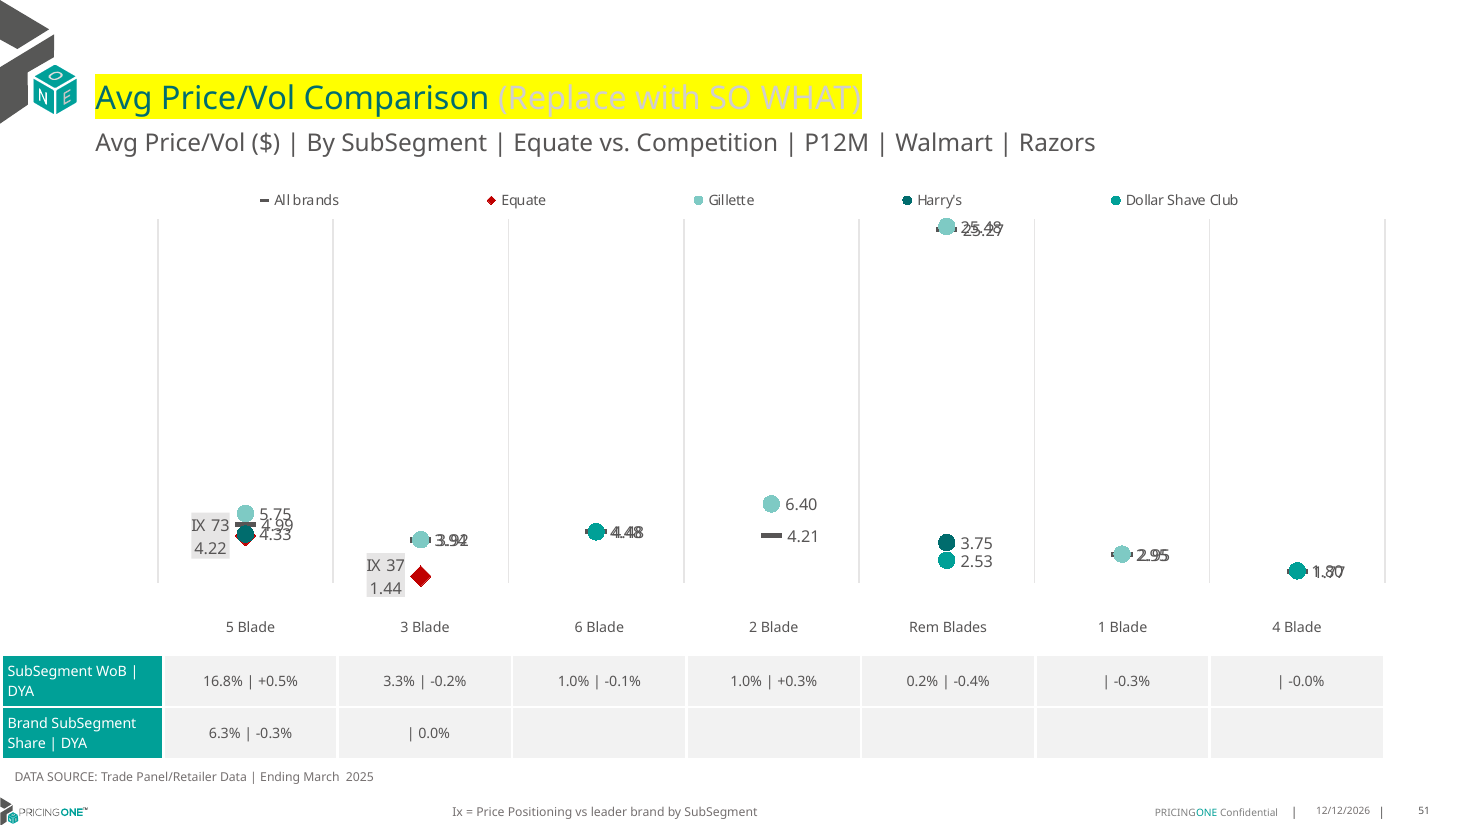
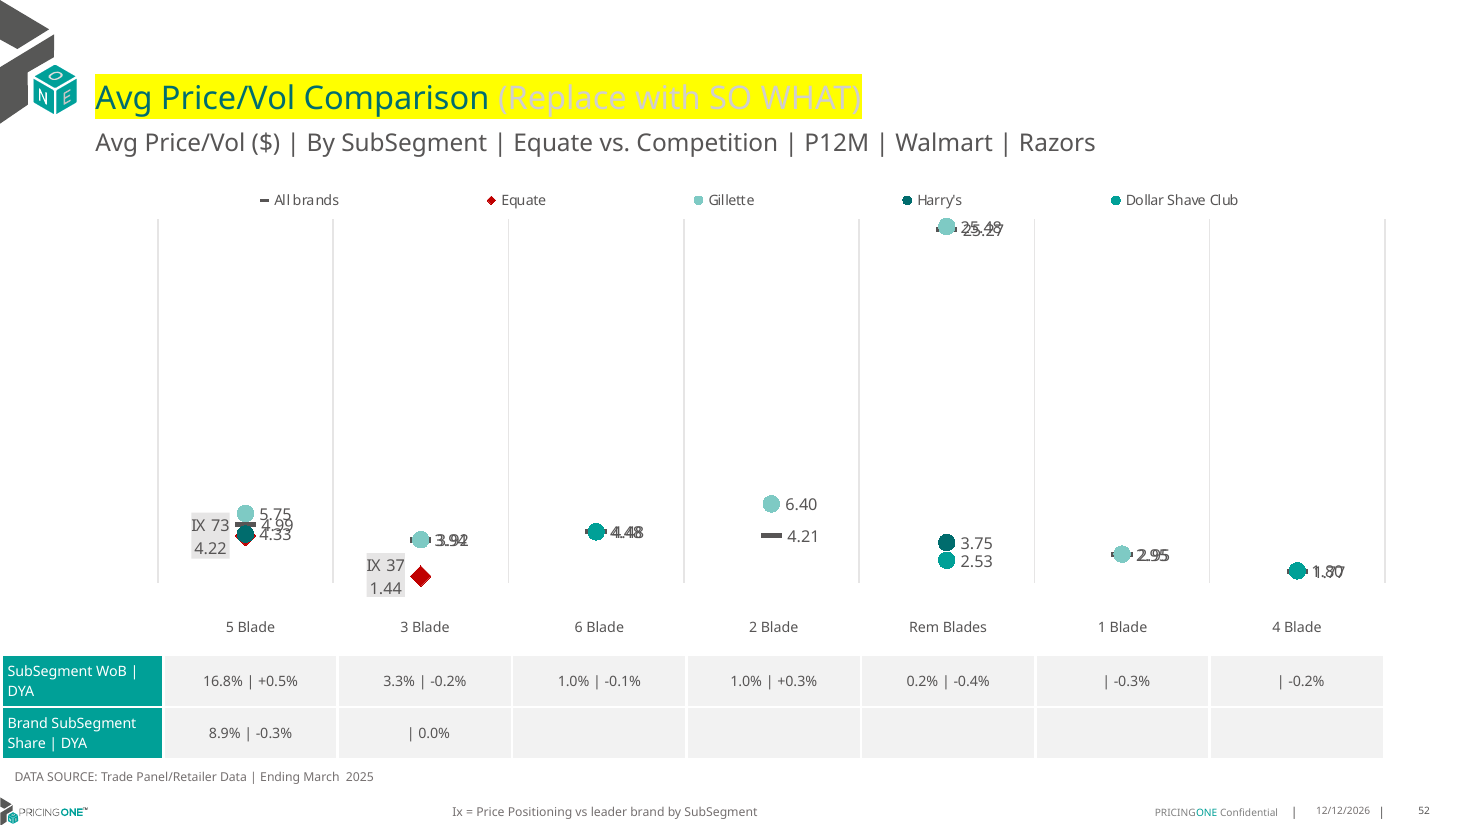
-0.0%: -0.0% -> -0.2% (1306, 682)
6.3%: 6.3% -> 8.9% (225, 733)
51: 51 -> 52 (1424, 811)
